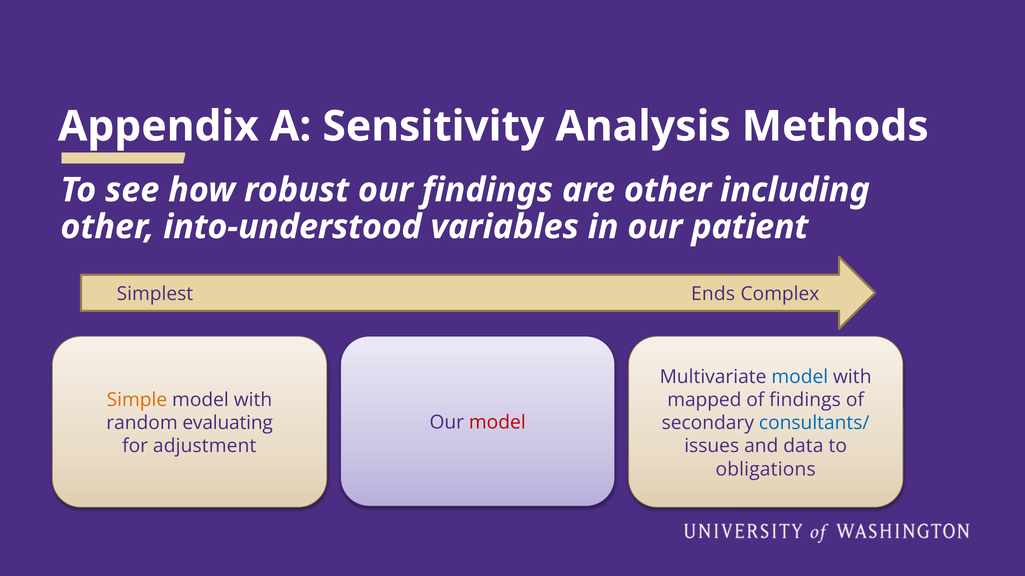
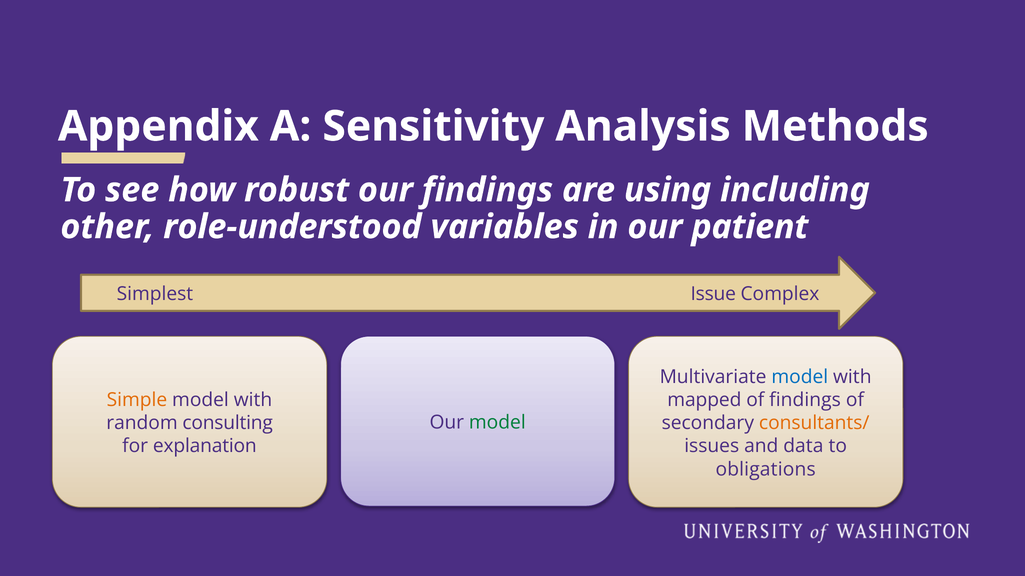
are other: other -> using (668, 190)
into-understood: into-understood -> role-understood (292, 227)
Ends: Ends -> Issue (713, 294)
model colour: red -> green (497, 423)
evaluating: evaluating -> consulting (228, 424)
consultants/ colour: blue -> orange (814, 424)
adjustment: adjustment -> explanation (205, 447)
